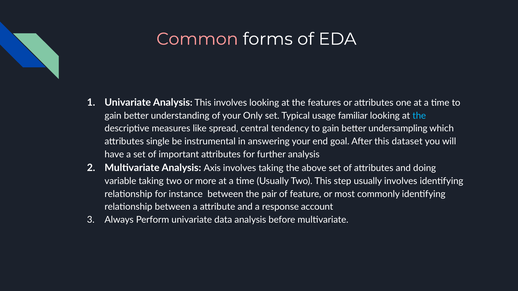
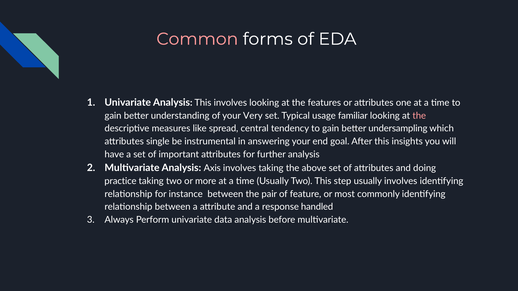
Only: Only -> Very (253, 116)
the colour: light blue -> pink (419, 116)
dataset: dataset -> insights (407, 142)
variable: variable -> practice (120, 181)
account: account -> handled (317, 207)
